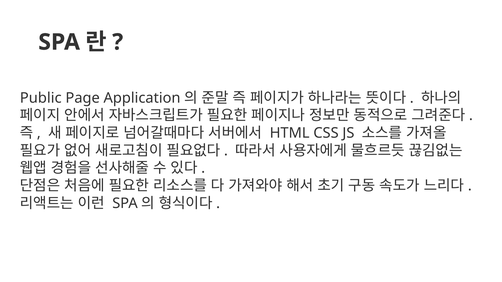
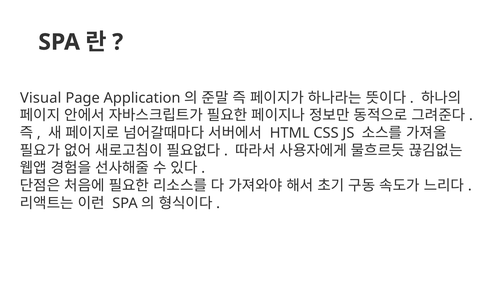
Public: Public -> Visual (41, 98)
